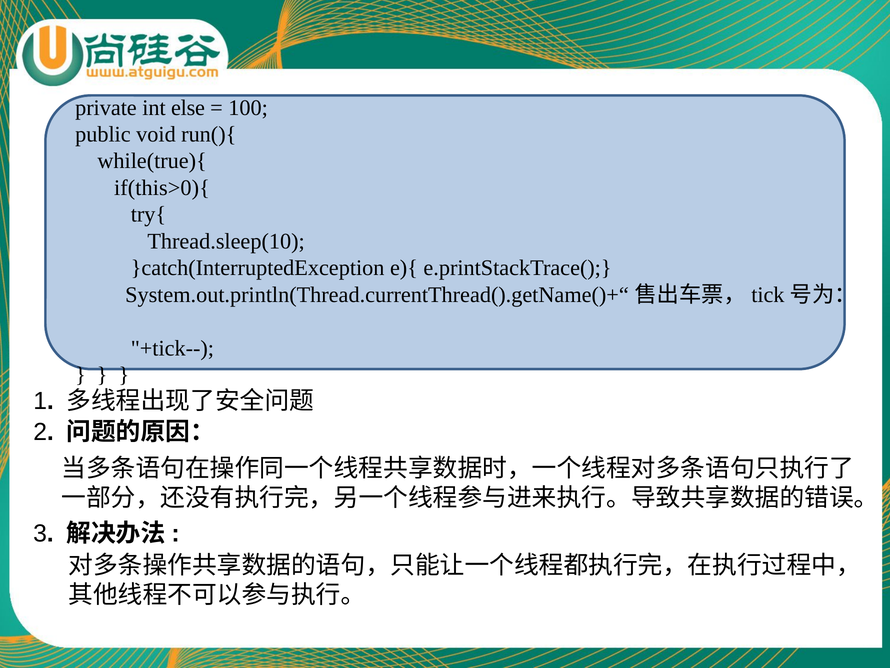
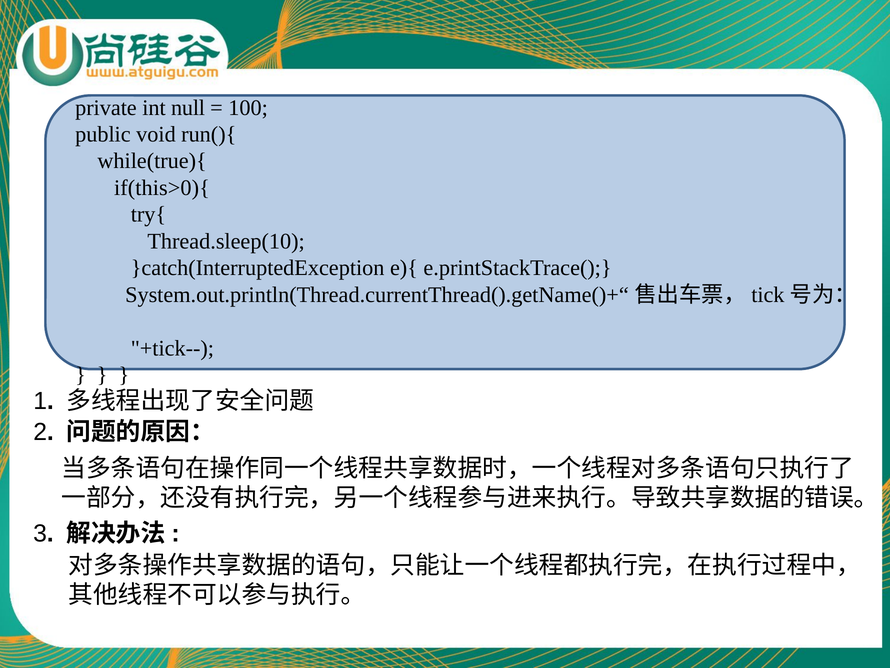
else: else -> null (188, 108)
